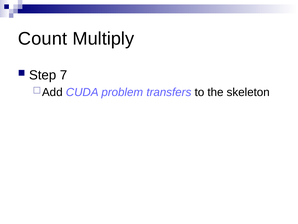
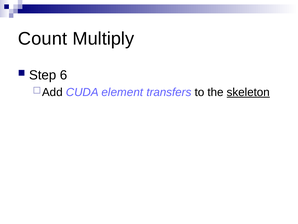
7: 7 -> 6 (64, 75)
problem: problem -> element (122, 92)
skeleton underline: none -> present (248, 92)
